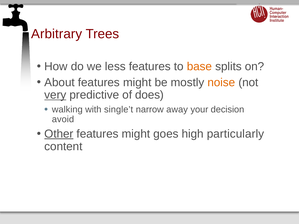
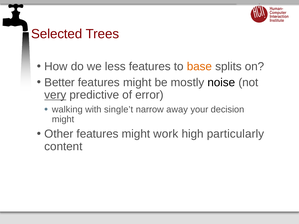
Arbitrary: Arbitrary -> Selected (57, 34)
About: About -> Better (60, 82)
noise colour: orange -> black (221, 82)
does: does -> error (149, 95)
avoid: avoid -> might (63, 119)
Other underline: present -> none (59, 134)
goes: goes -> work (166, 134)
